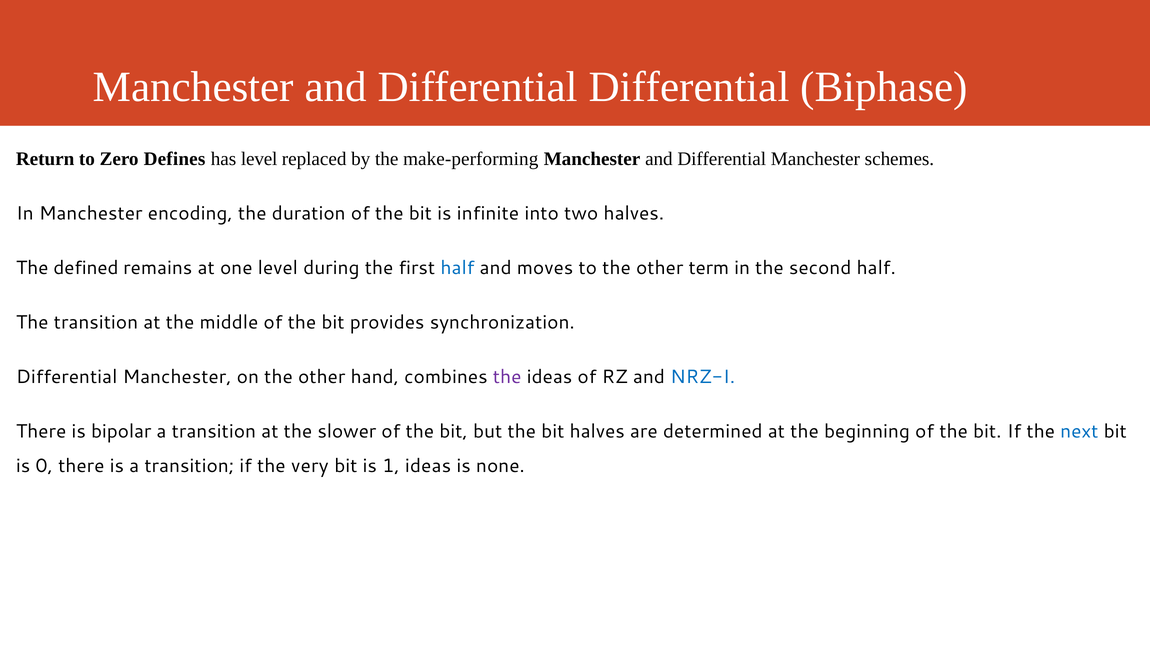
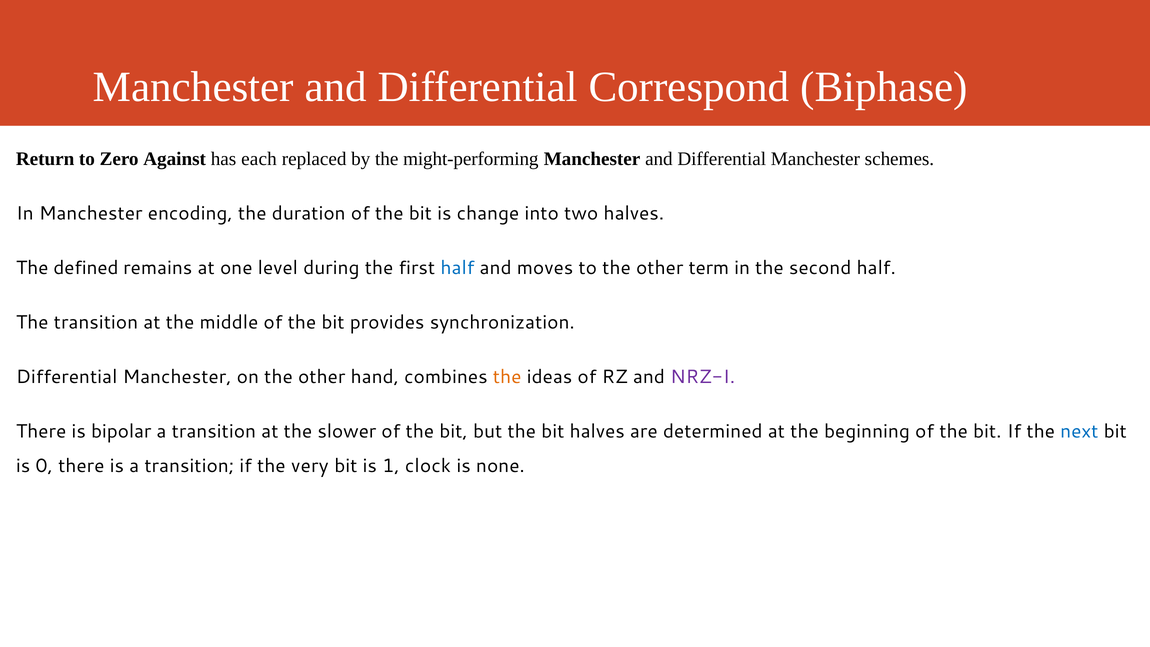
Differential Differential: Differential -> Correspond (689, 87)
Defines: Defines -> Against (175, 159)
has level: level -> each (259, 159)
make-performing: make-performing -> might-performing (471, 159)
infinite: infinite -> change (488, 213)
the colour: purple -> orange (507, 377)
NRZ-I colour: blue -> purple (703, 377)
1 ideas: ideas -> clock (428, 466)
